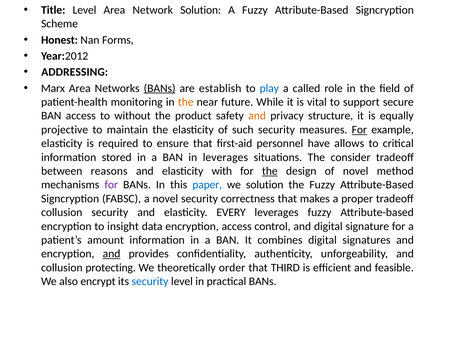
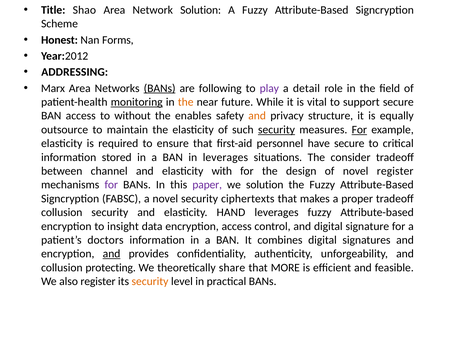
Title Level: Level -> Shao (84, 10)
establish: establish -> following (220, 88)
play colour: blue -> purple (269, 88)
called: called -> detail (306, 88)
monitoring underline: none -> present (137, 102)
product: product -> enables (193, 116)
projective: projective -> outsource (65, 130)
security underline: none -> present (276, 130)
have allows: allows -> secure (349, 144)
reasons: reasons -> channel (109, 171)
the underline: present -> none (270, 171)
novel method: method -> register (395, 171)
paper colour: blue -> purple (207, 185)
correctness: correctness -> ciphertexts (248, 199)
EVERY: EVERY -> HAND (231, 213)
amount: amount -> doctors (105, 241)
order: order -> share (232, 268)
THIRD: THIRD -> MORE (285, 268)
also encrypt: encrypt -> register (98, 282)
security colour: blue -> orange (150, 282)
